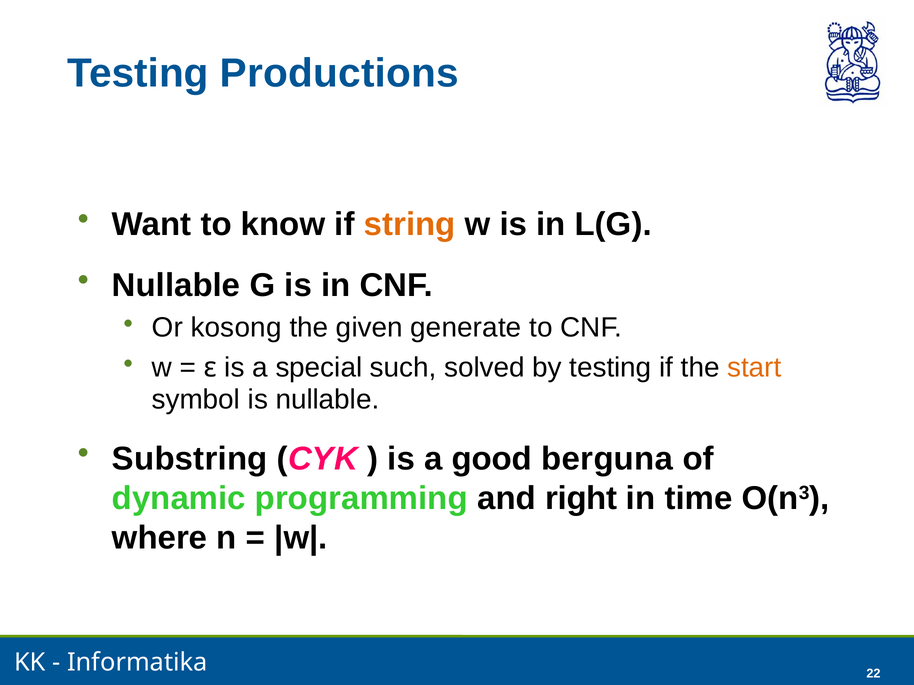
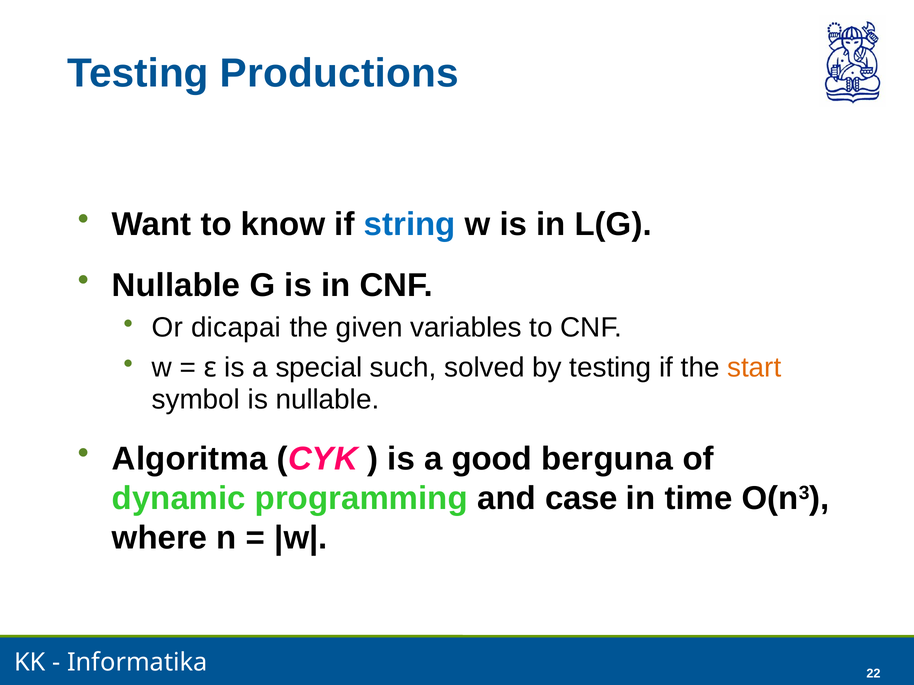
string colour: orange -> blue (410, 225)
kosong: kosong -> dicapai (236, 328)
generate: generate -> variables (466, 328)
Substring: Substring -> Algoritma (190, 459)
right: right -> case (581, 499)
